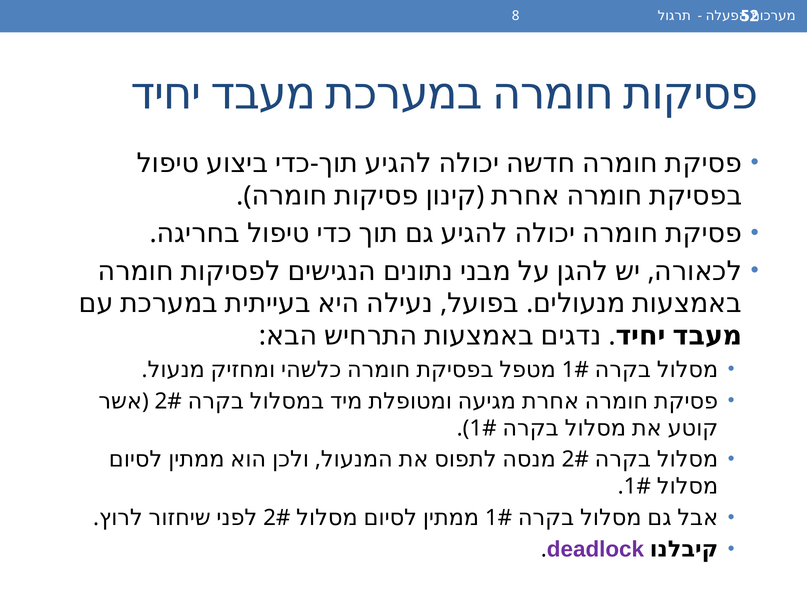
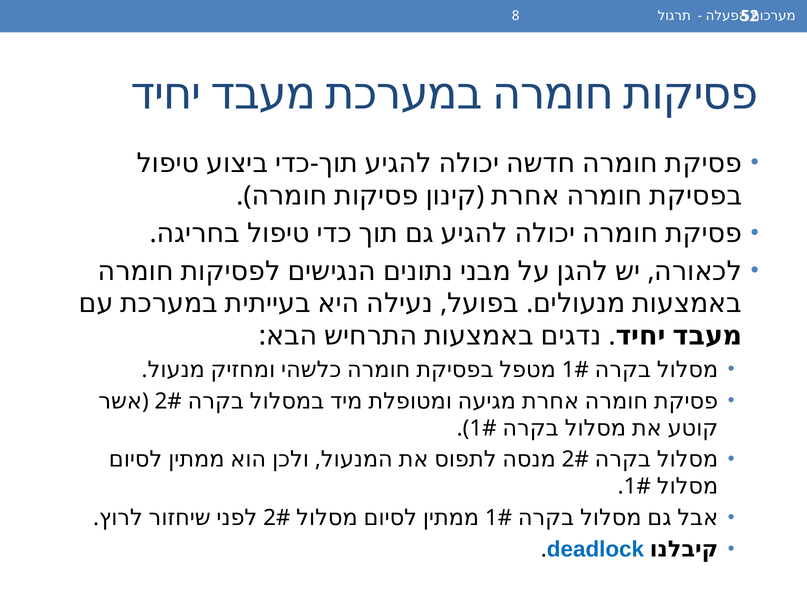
deadlock colour: purple -> blue (595, 549)
